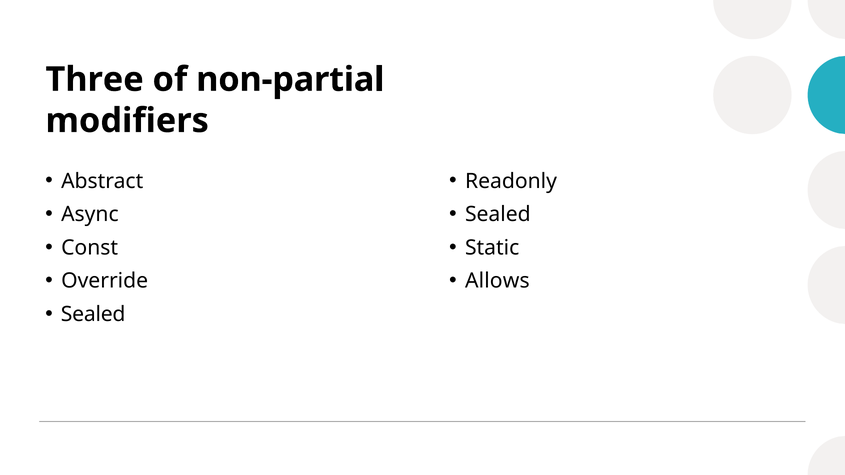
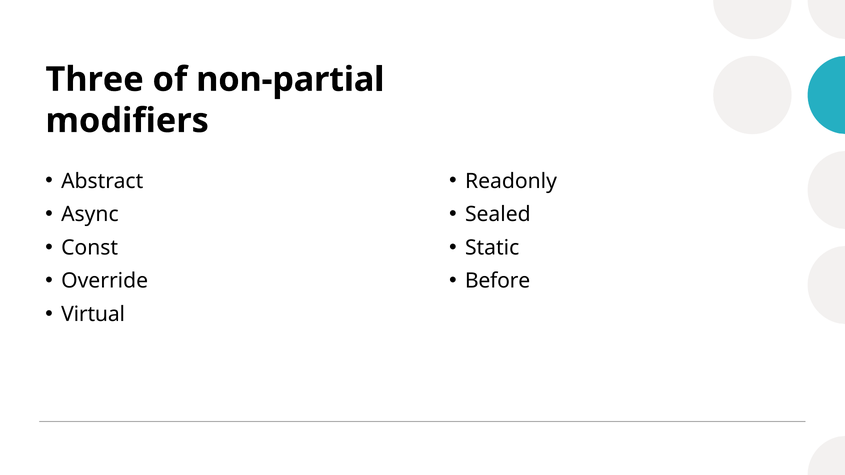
Allows: Allows -> Before (498, 281)
Sealed: Sealed -> Virtual (93, 314)
